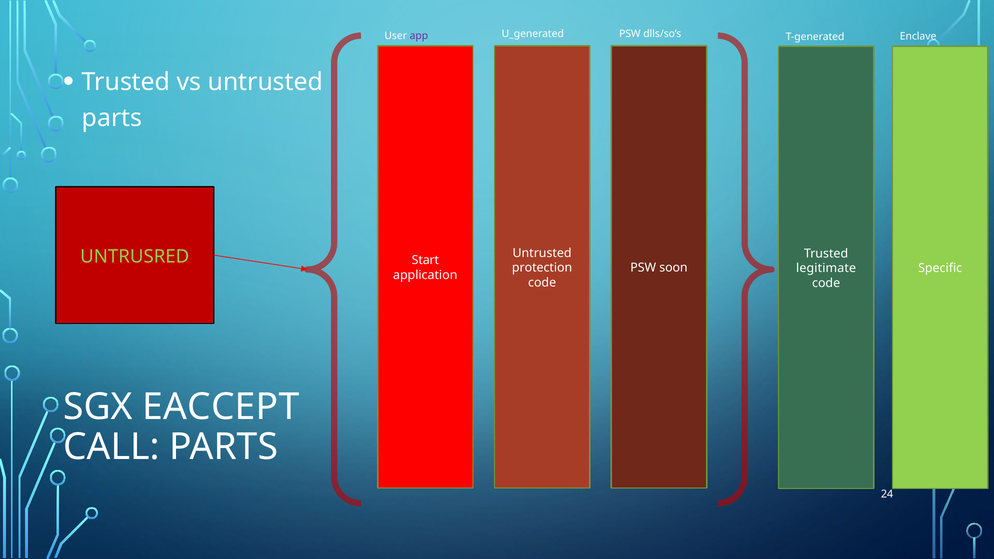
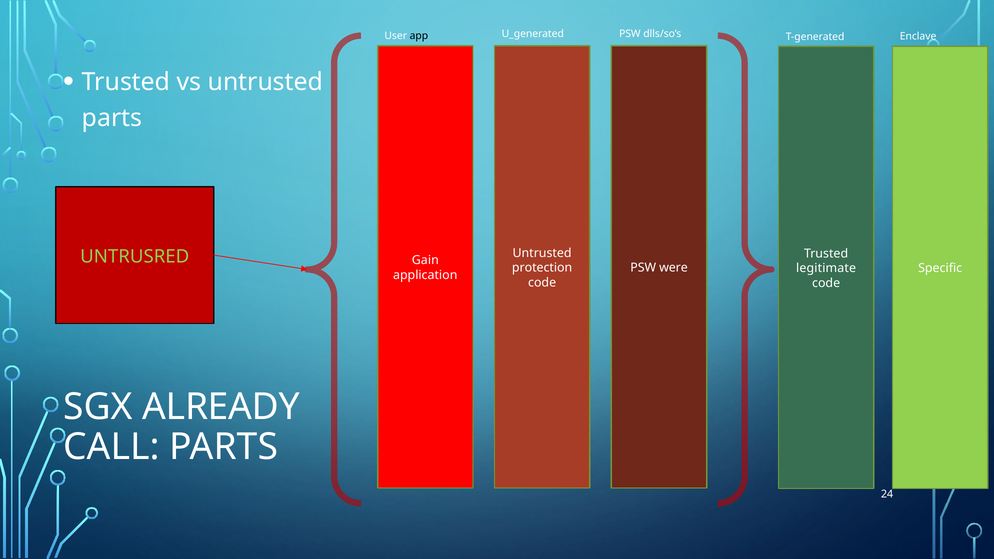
app colour: purple -> black (419, 36)
Start: Start -> Gain (425, 260)
soon: soon -> were (673, 268)
EACCEPT: EACCEPT -> ALREADY (221, 407)
